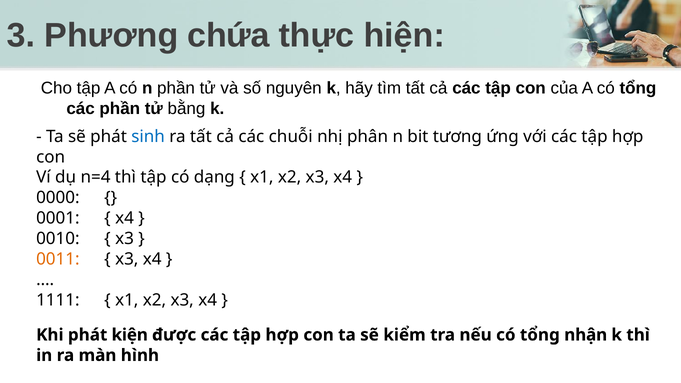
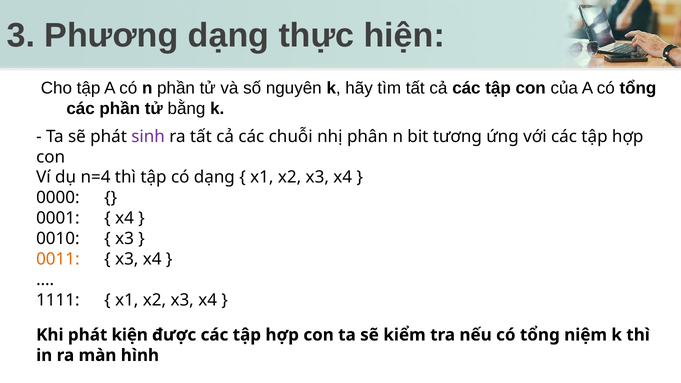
Phương chứa: chứa -> dạng (228, 35)
sinh colour: blue -> purple (148, 137)
nhận: nhận -> niệm (586, 335)
